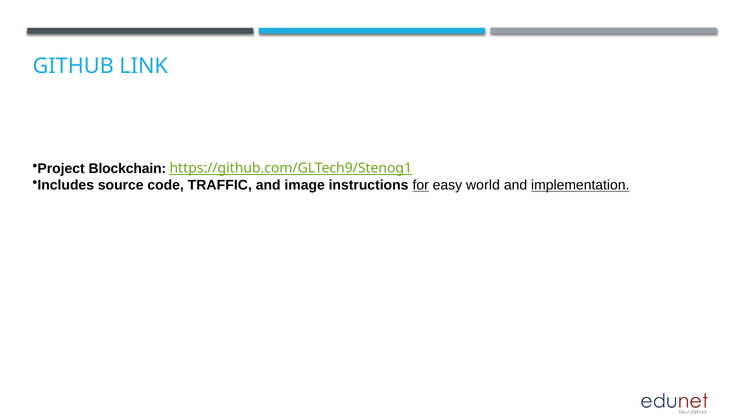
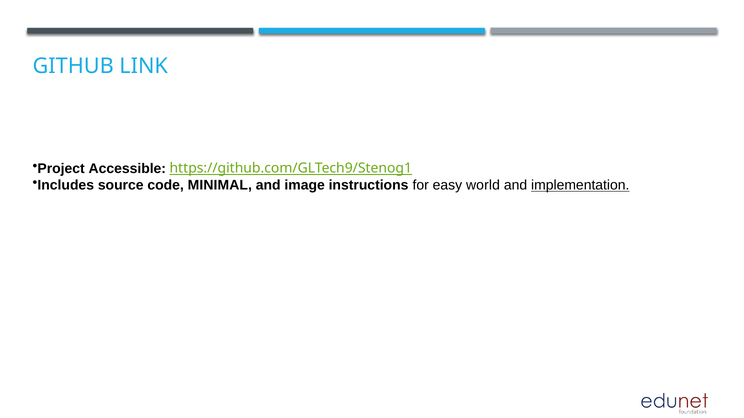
Blockchain: Blockchain -> Accessible (127, 169)
TRAFFIC: TRAFFIC -> MINIMAL (220, 185)
for underline: present -> none (421, 185)
